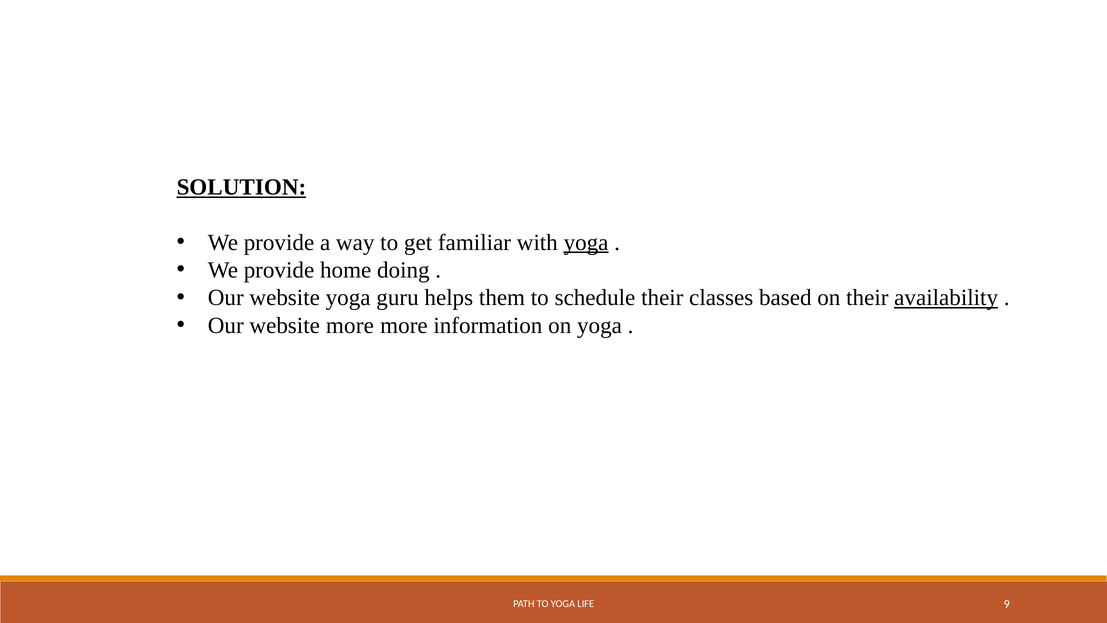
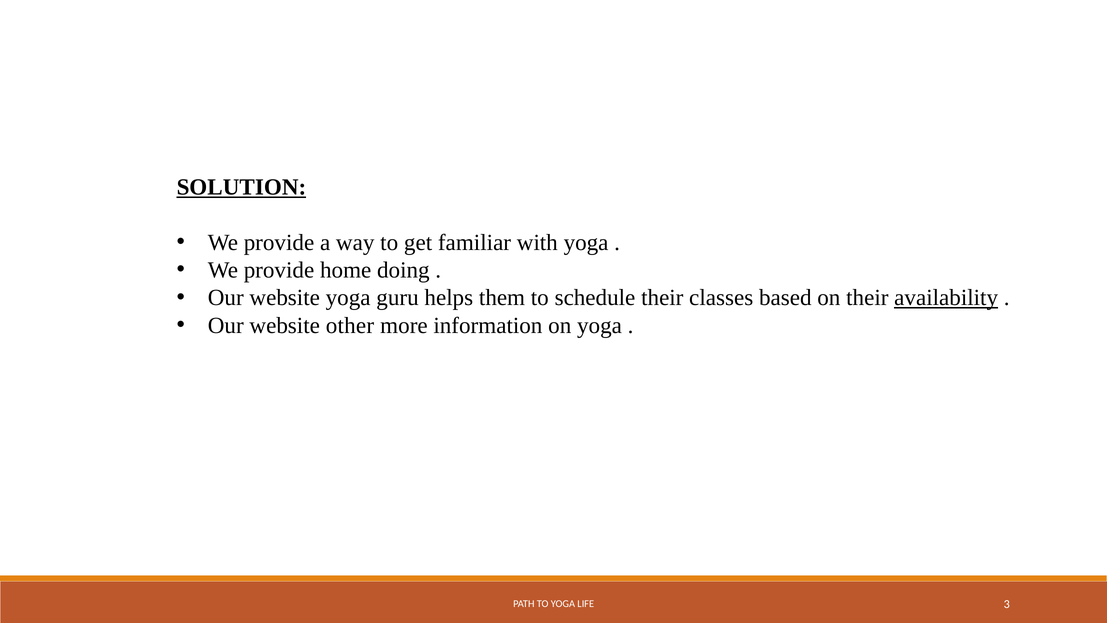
yoga underline: present -> none (586, 242)
website more: more -> other (350, 325)
9: 9 -> 3 (1007, 604)
